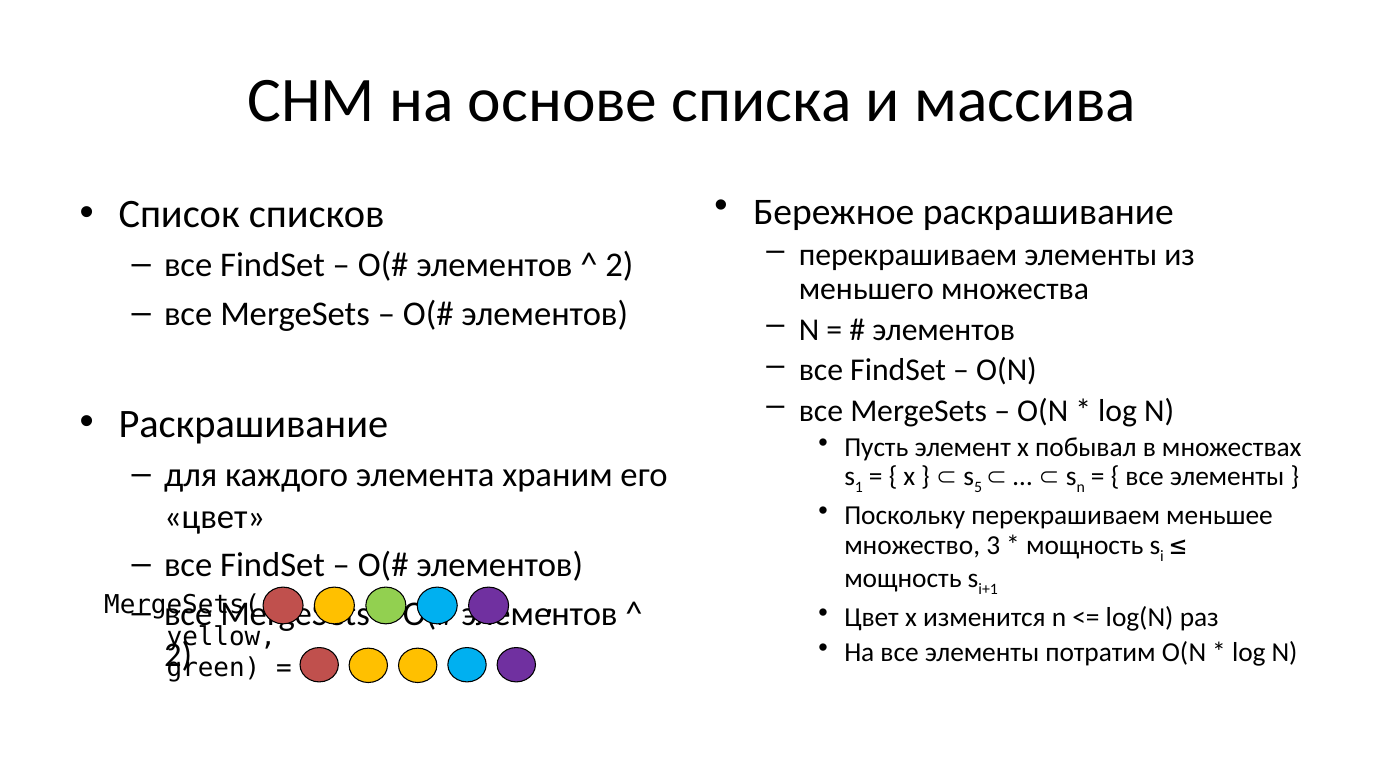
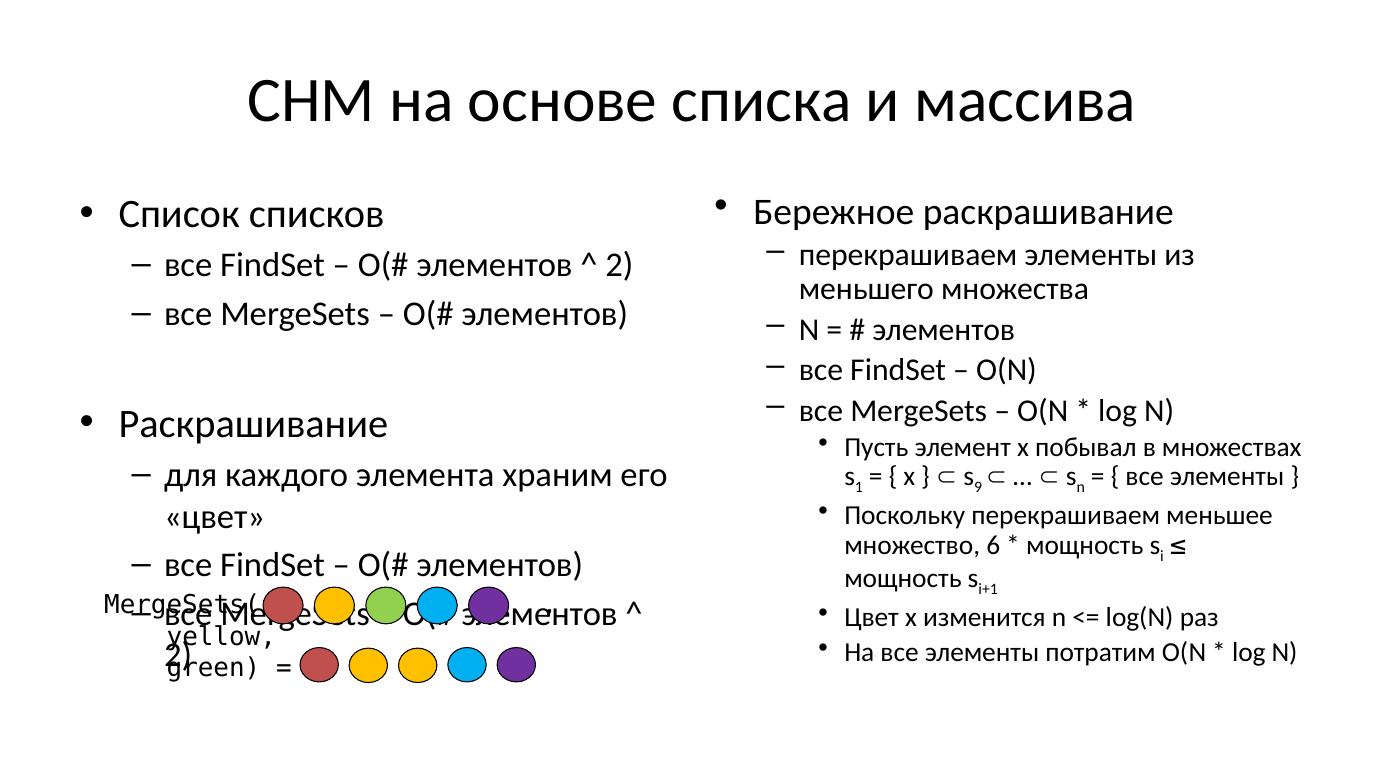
5: 5 -> 9 (978, 487)
3: 3 -> 6 (993, 545)
